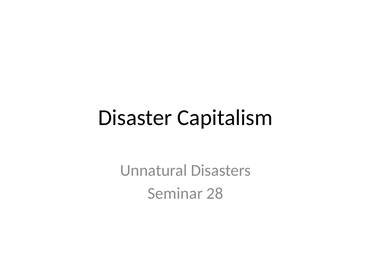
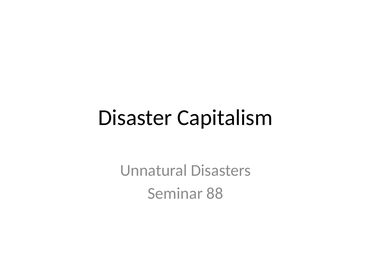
28: 28 -> 88 (215, 194)
